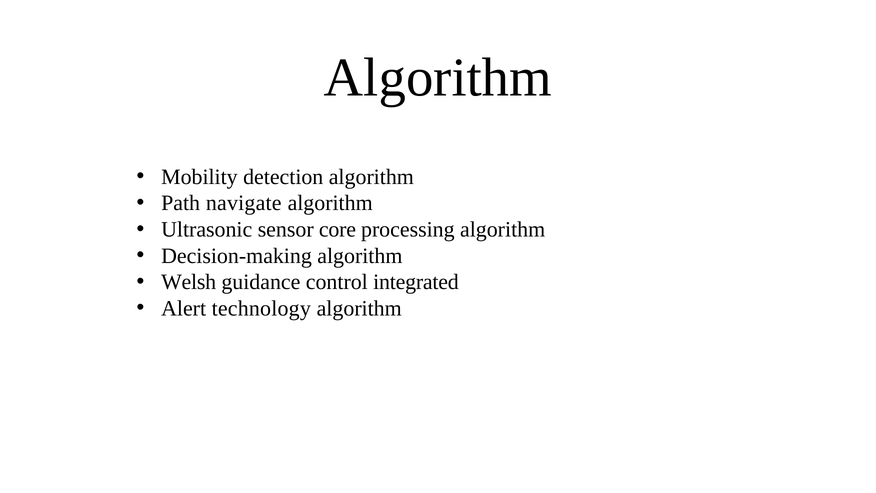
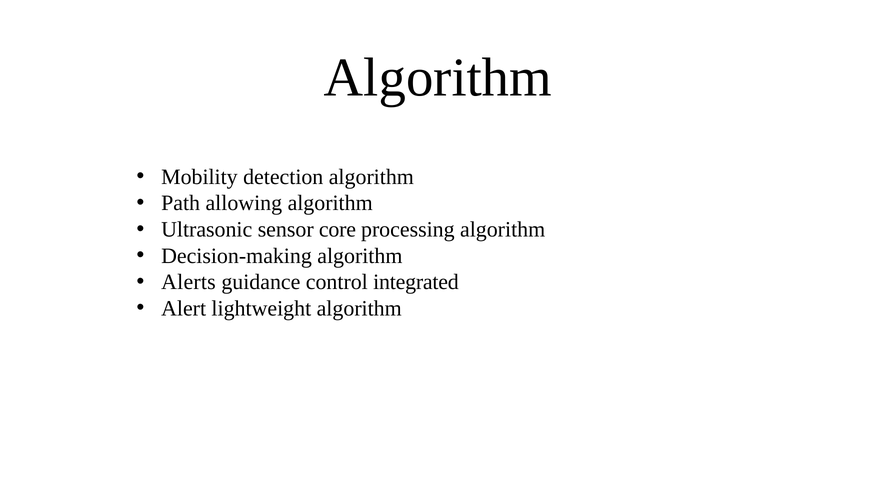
navigate: navigate -> allowing (244, 203)
Welsh: Welsh -> Alerts (188, 282)
technology: technology -> lightweight (261, 308)
